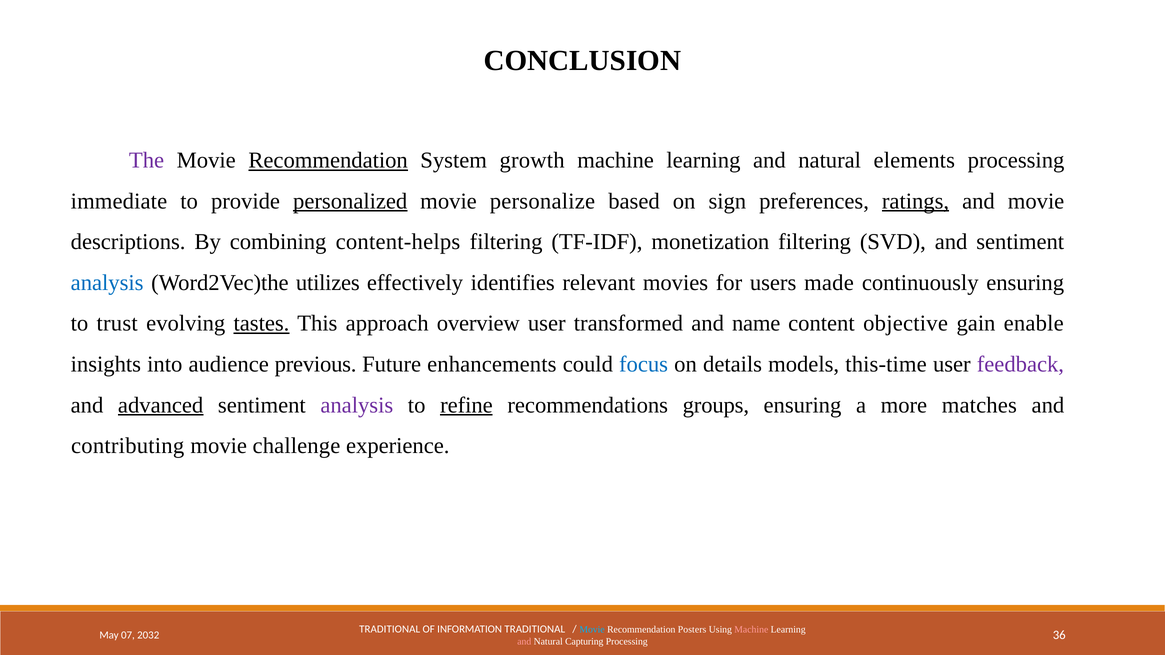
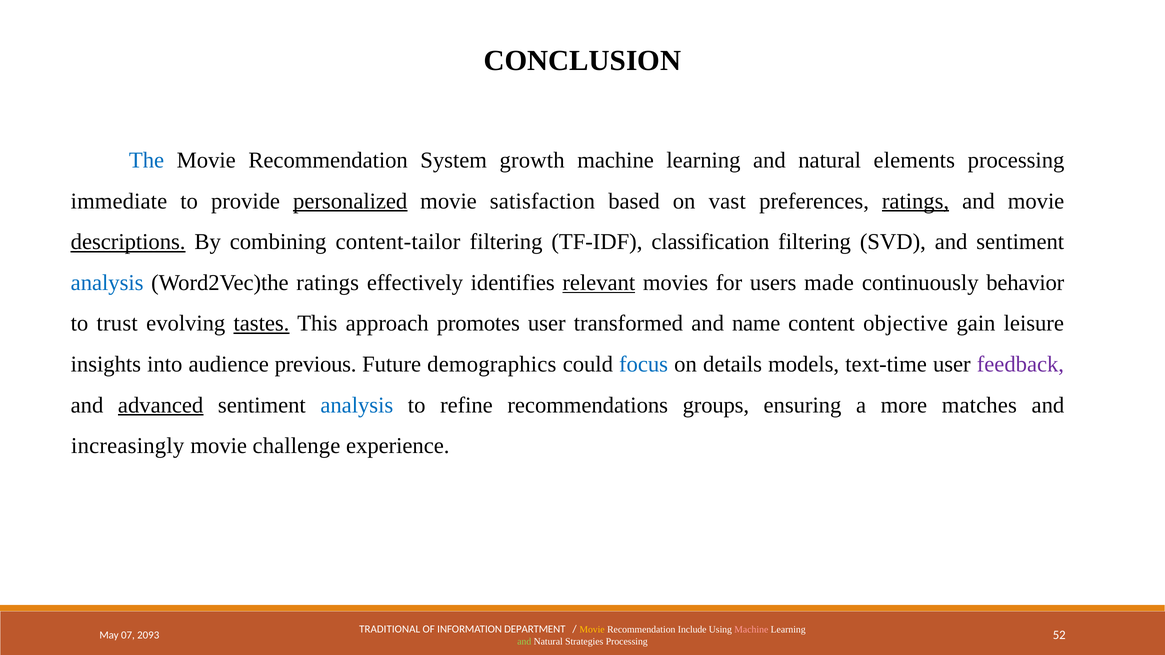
The colour: purple -> blue (147, 160)
Recommendation underline: present -> none (328, 160)
personalize: personalize -> satisfaction (542, 201)
sign: sign -> vast (727, 201)
descriptions underline: none -> present (128, 242)
content-helps: content-helps -> content-tailor (398, 242)
monetization: monetization -> classification (710, 242)
Word2Vec)the utilizes: utilizes -> ratings (328, 283)
relevant underline: none -> present (599, 283)
continuously ensuring: ensuring -> behavior (1025, 283)
overview: overview -> promotes (478, 324)
enable: enable -> leisure (1034, 324)
enhancements: enhancements -> demographics (492, 364)
this-time: this-time -> text-time (886, 364)
analysis colour: purple -> blue (357, 405)
refine underline: present -> none (466, 405)
contributing: contributing -> increasingly (128, 446)
INFORMATION TRADITIONAL: TRADITIONAL -> DEPARTMENT (535, 630)
Movie colour: light blue -> yellow (592, 630)
Posters: Posters -> Include (692, 630)
2032: 2032 -> 2093 (148, 635)
and colour: pink -> light green (524, 642)
Capturing: Capturing -> Strategies (584, 642)
36: 36 -> 52 (1059, 635)
